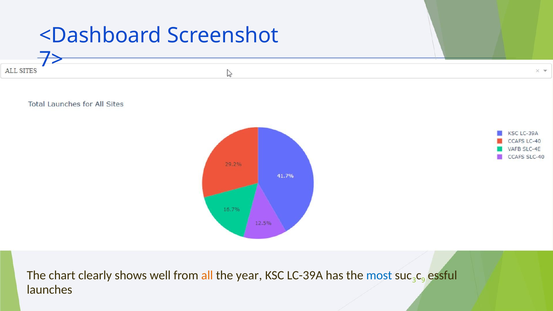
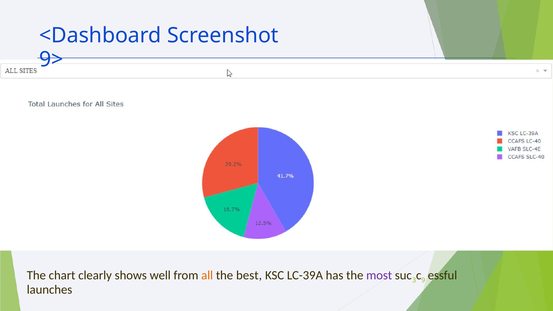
7>: 7> -> 9> (51, 59)
year: year -> best (249, 275)
most colour: blue -> purple (379, 275)
